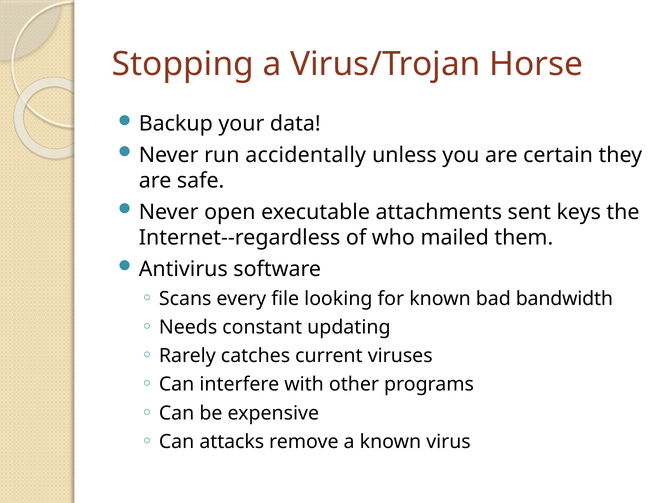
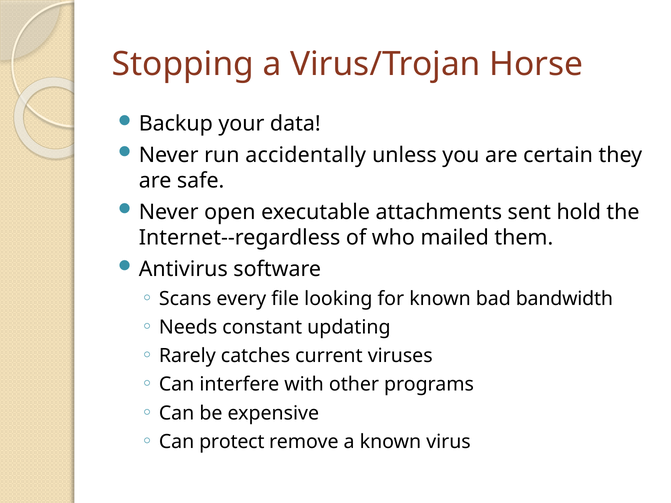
keys: keys -> hold (579, 212)
attacks: attacks -> protect (232, 442)
